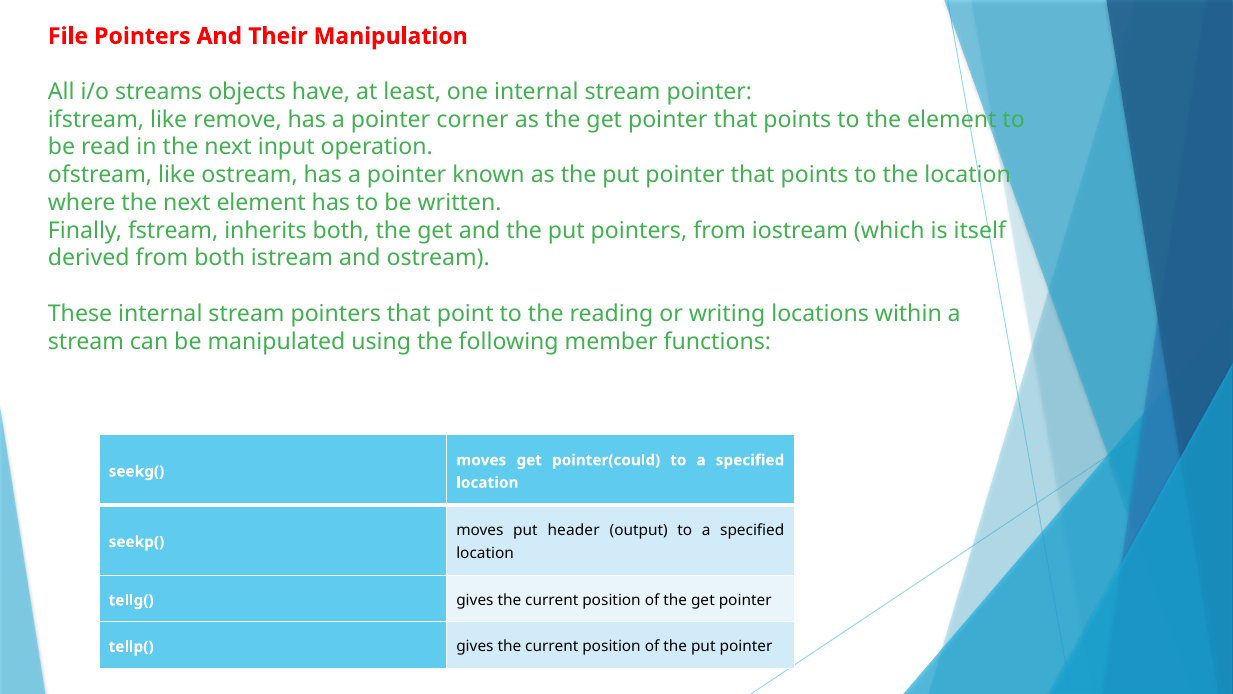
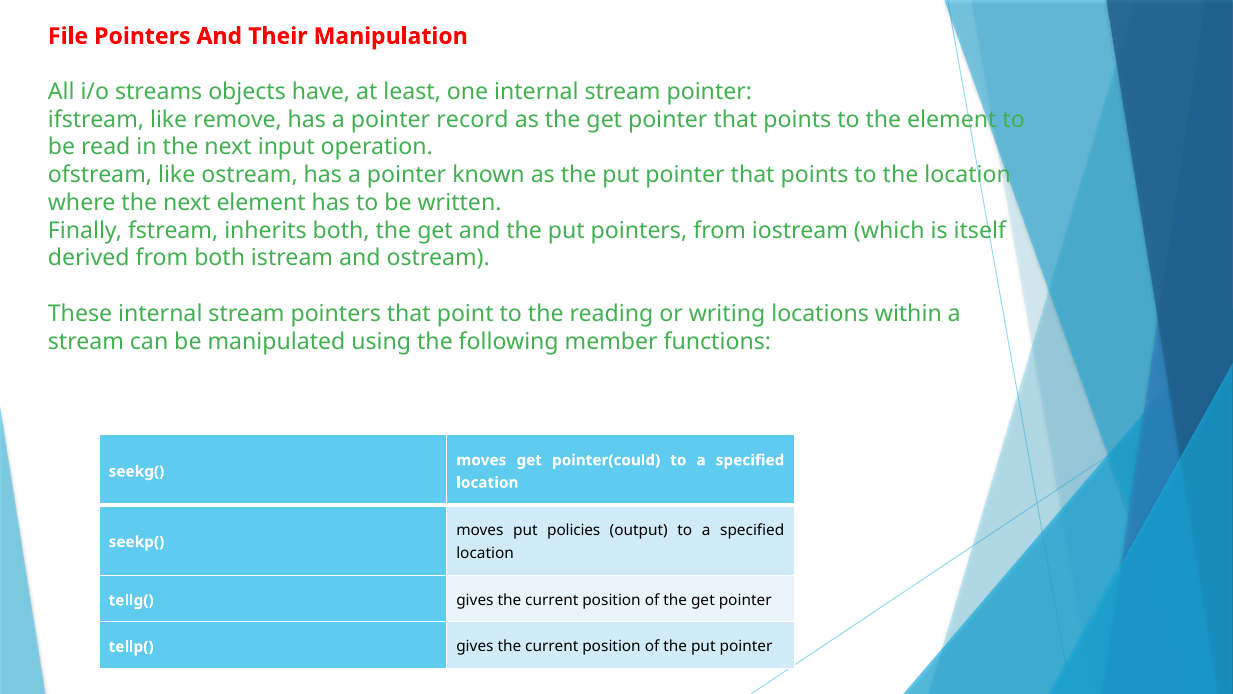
corner: corner -> record (472, 119)
header: header -> policies (574, 530)
